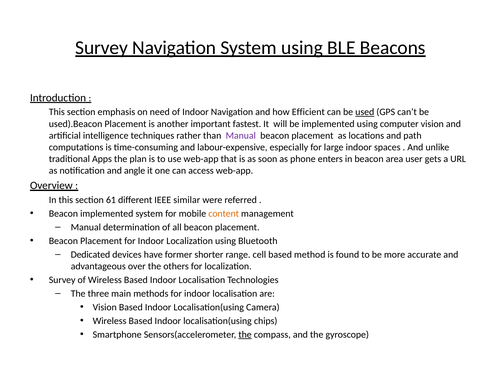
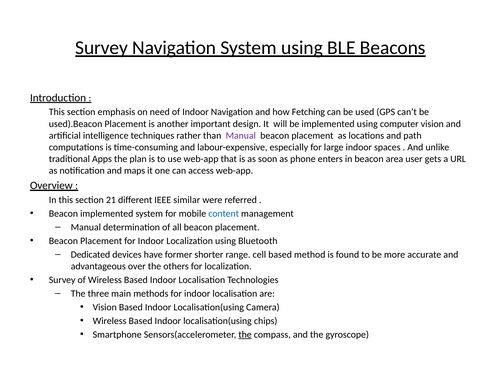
Efficient: Efficient -> Fetching (308, 112)
used underline: present -> none (365, 112)
fastest: fastest -> design (247, 124)
angle: angle -> maps (135, 170)
61: 61 -> 21 (111, 200)
content colour: orange -> blue (224, 213)
